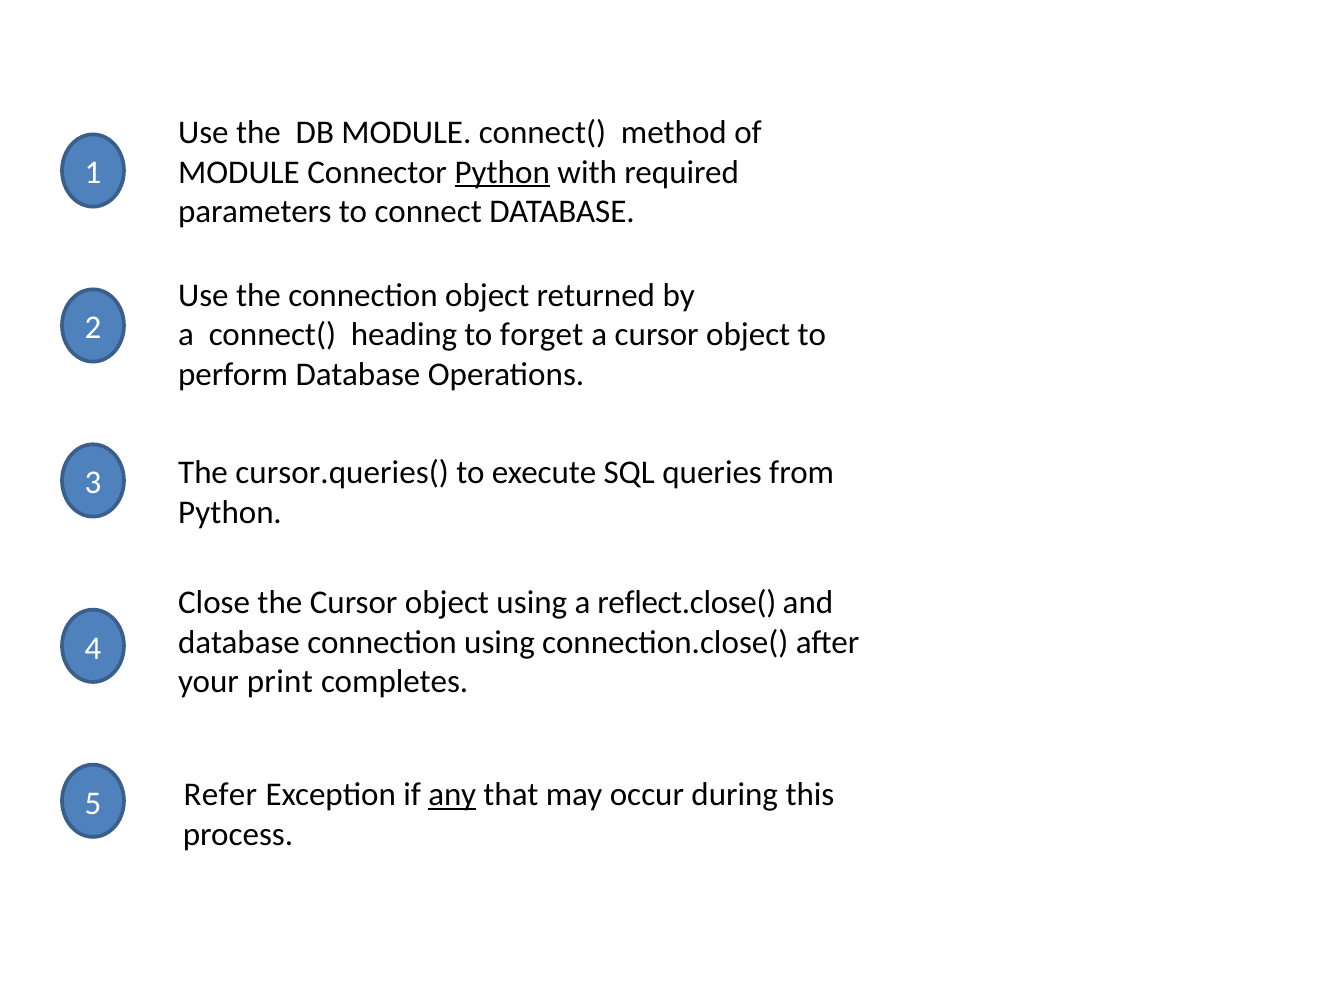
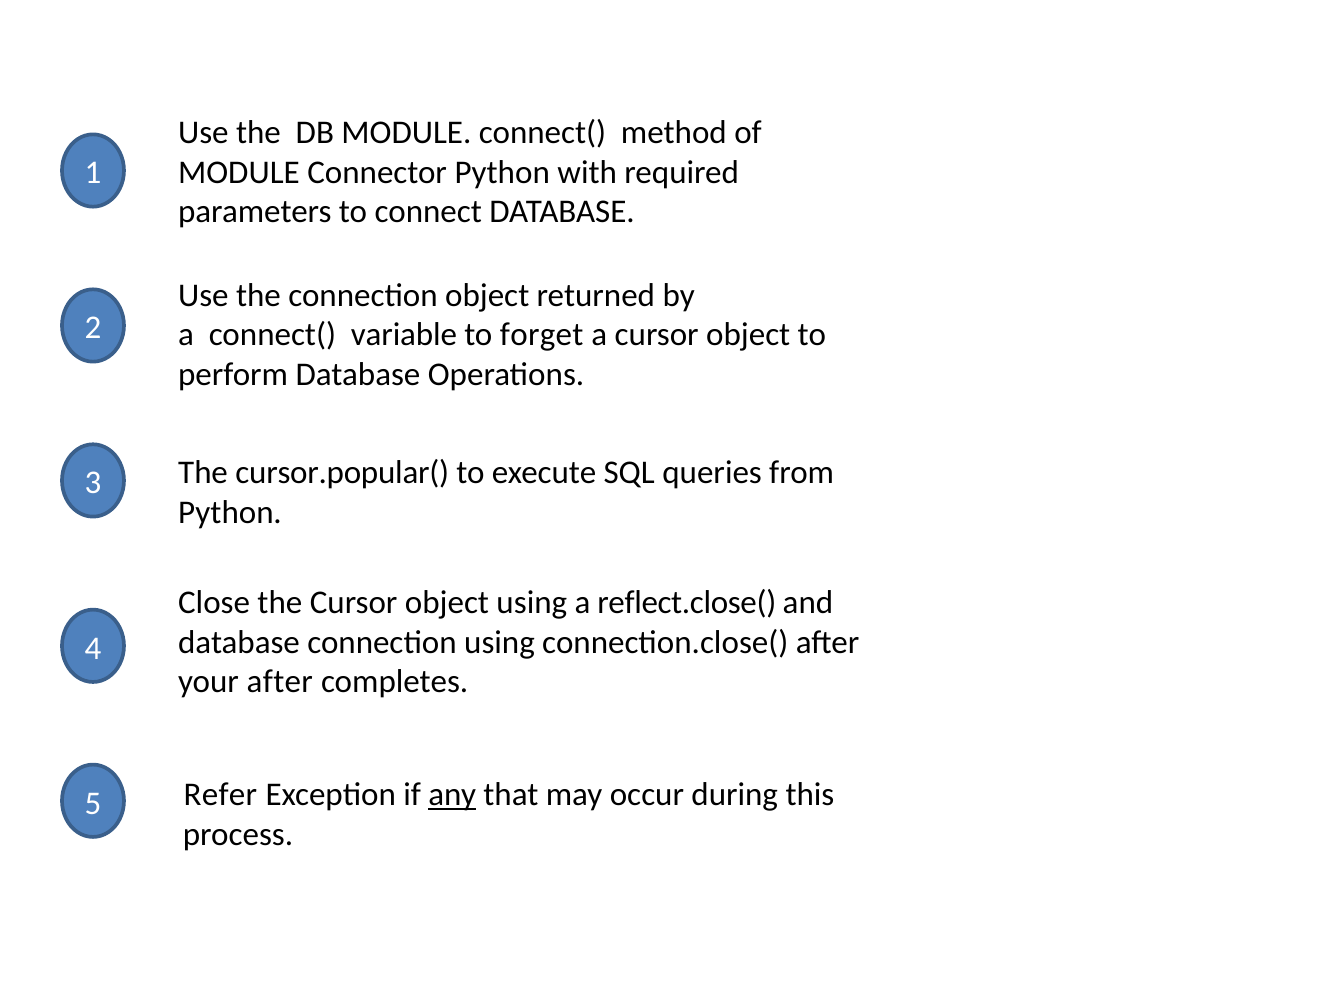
Python underline: present -> none (502, 172)
heading: heading -> variable (404, 335)
cursor.queries(: cursor.queries( -> cursor.popular( (342, 473)
your print: print -> after (280, 682)
